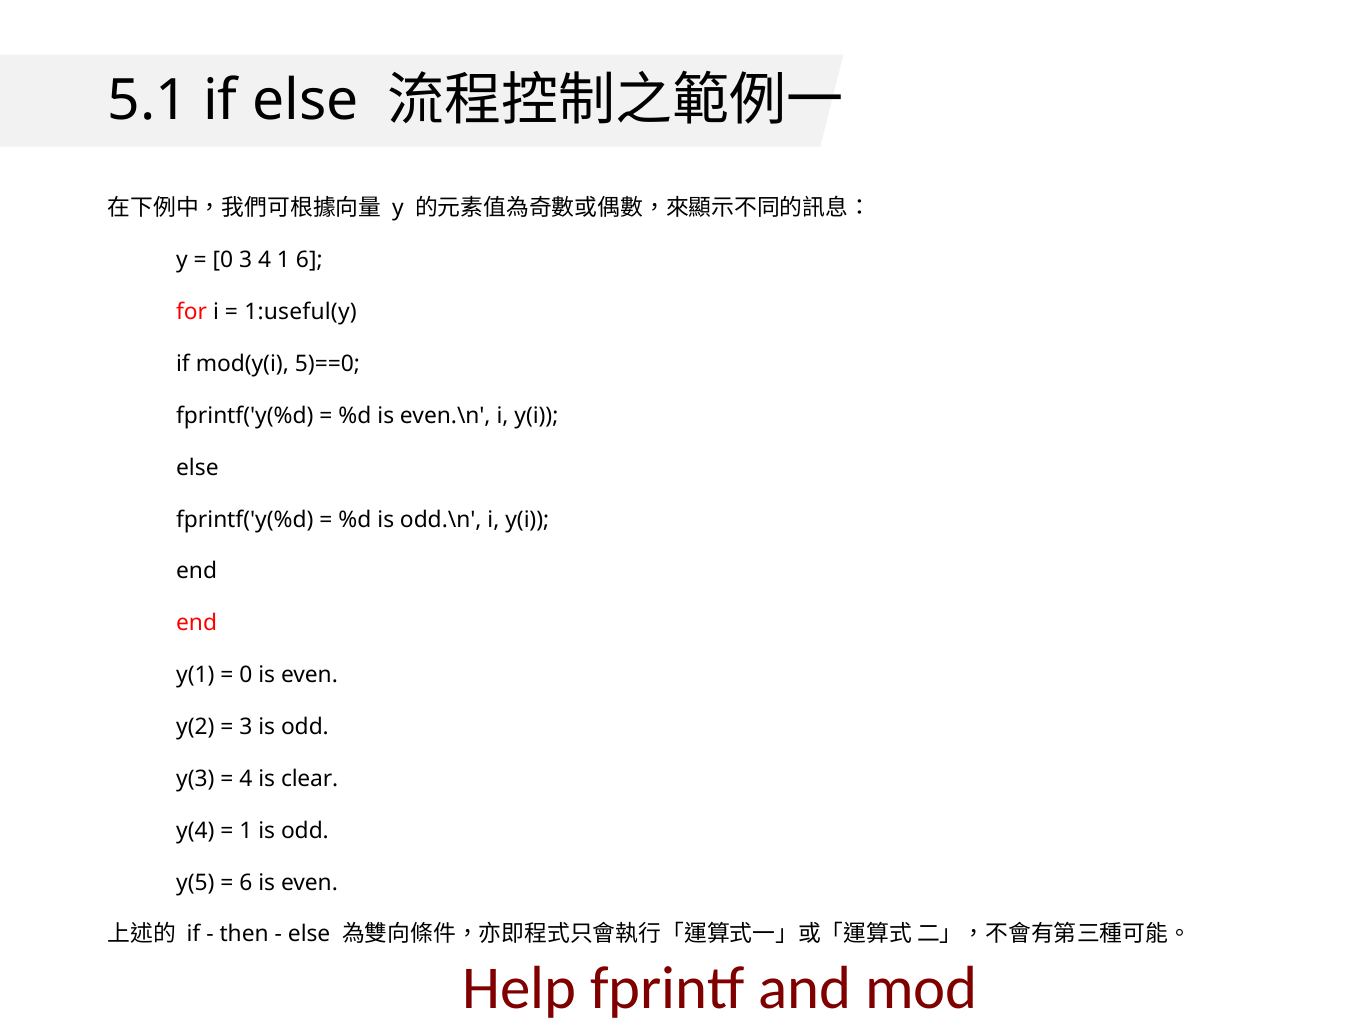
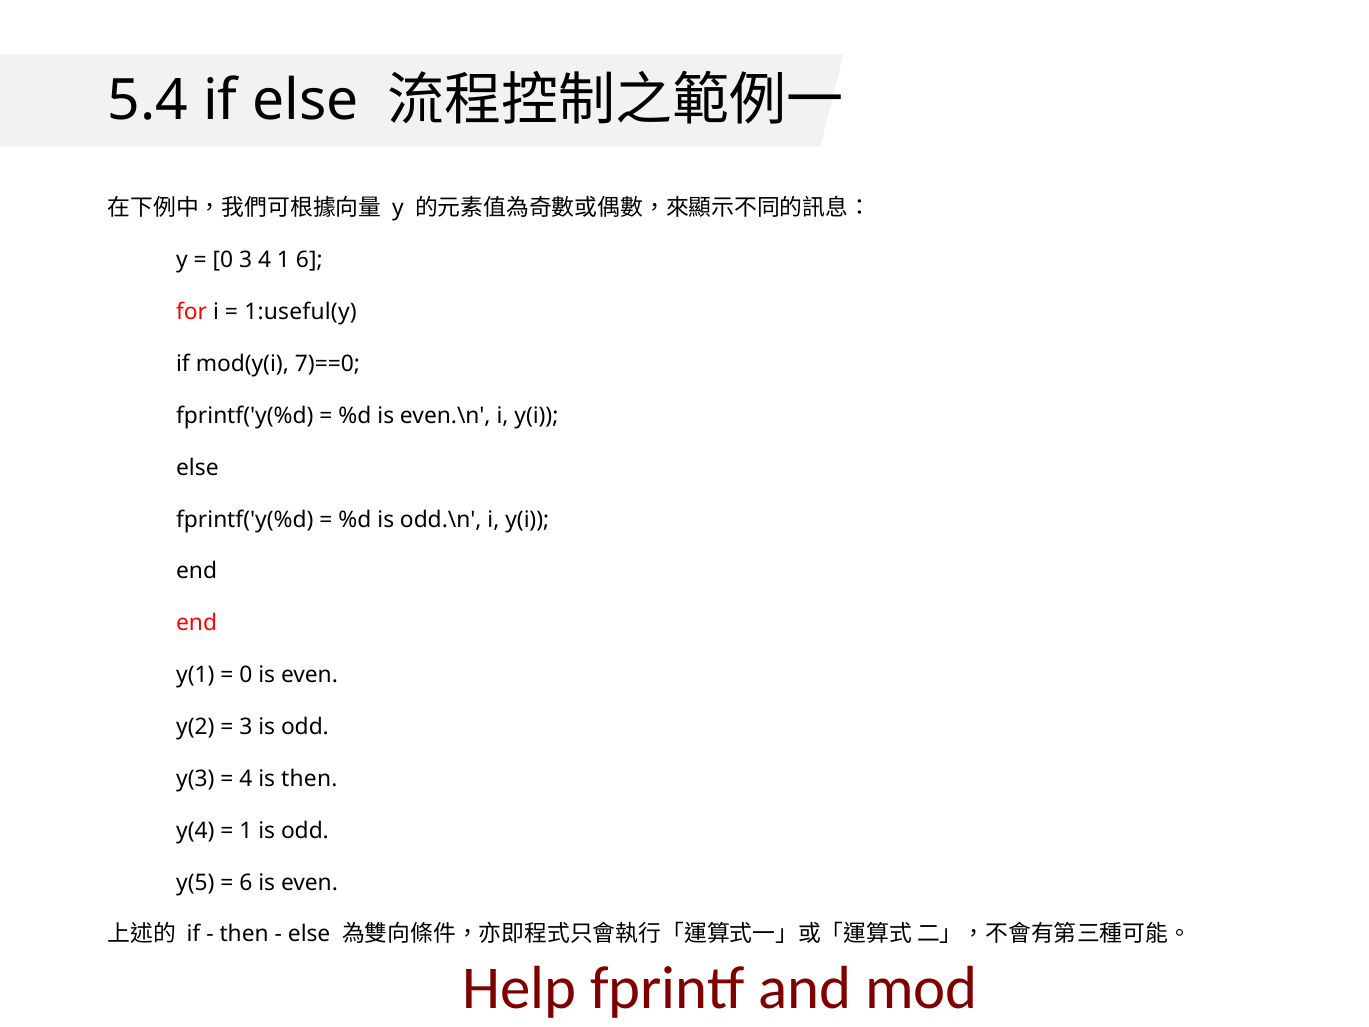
5.1: 5.1 -> 5.4 (148, 100)
5)==0: 5)==0 -> 7)==0 (327, 364)
is clear: clear -> then (309, 779)
